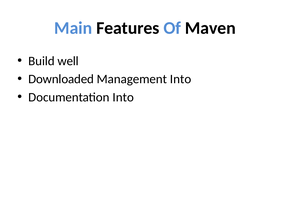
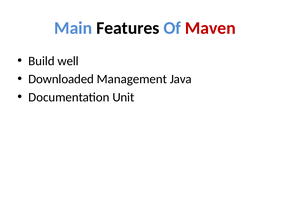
Maven colour: black -> red (210, 28)
Management Into: Into -> Java (181, 79)
Documentation Into: Into -> Unit (123, 97)
